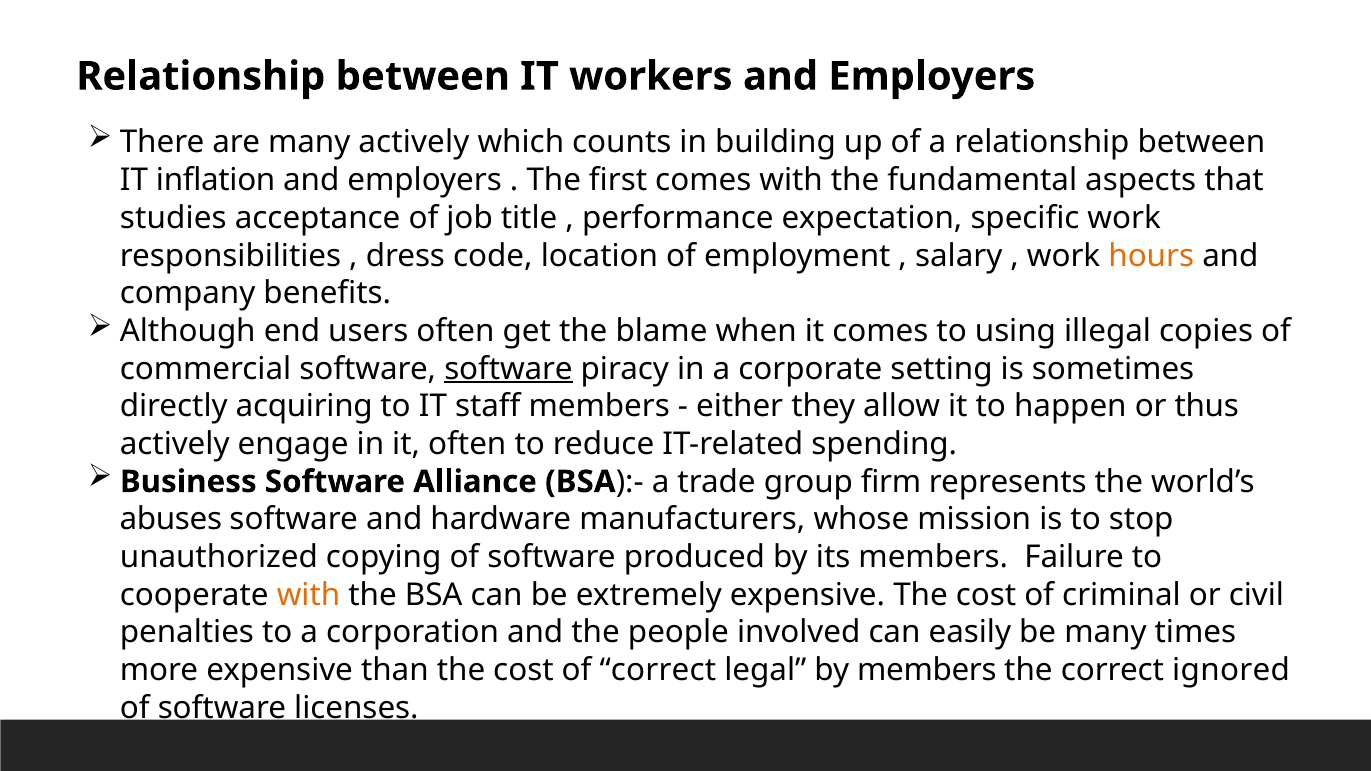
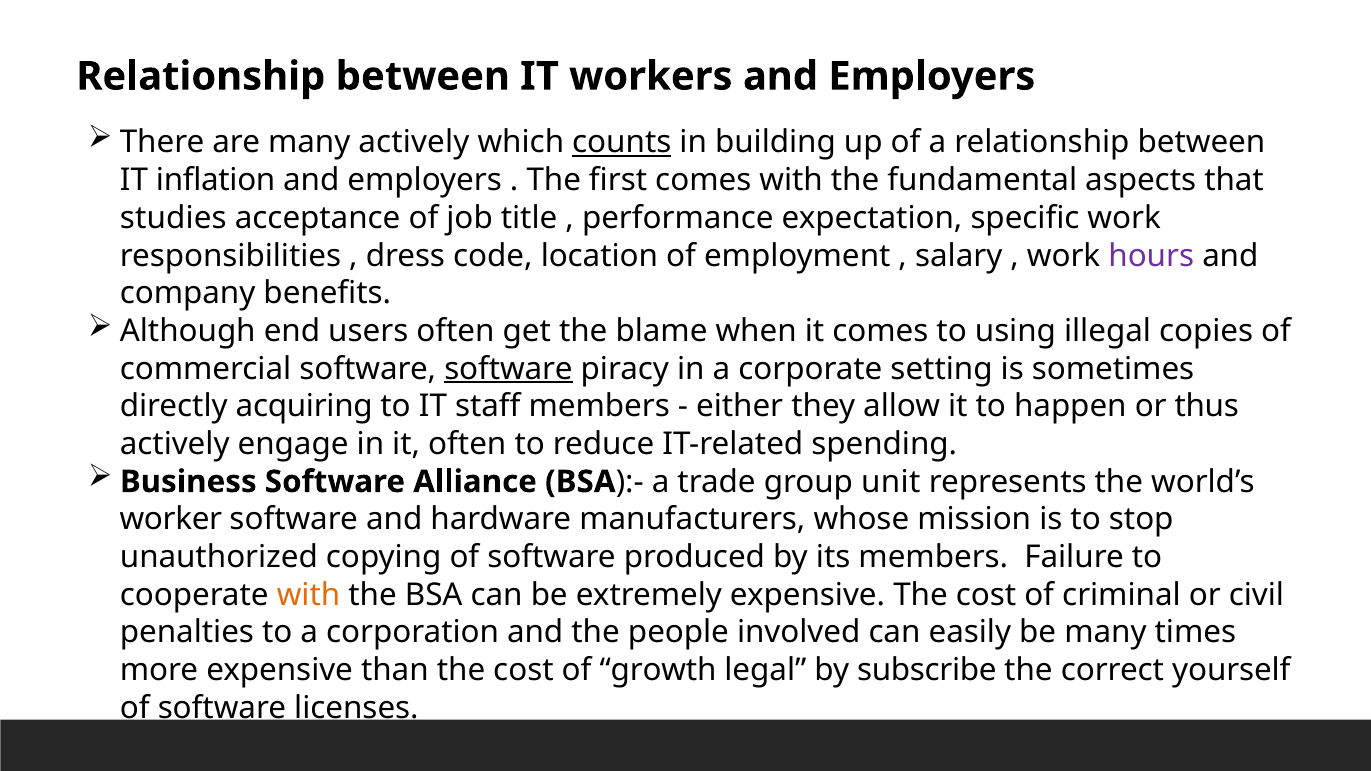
counts underline: none -> present (622, 143)
hours colour: orange -> purple (1151, 256)
firm: firm -> unit (891, 482)
abuses: abuses -> worker (171, 520)
of correct: correct -> growth (658, 670)
by members: members -> subscribe (927, 670)
ignored: ignored -> yourself (1231, 670)
